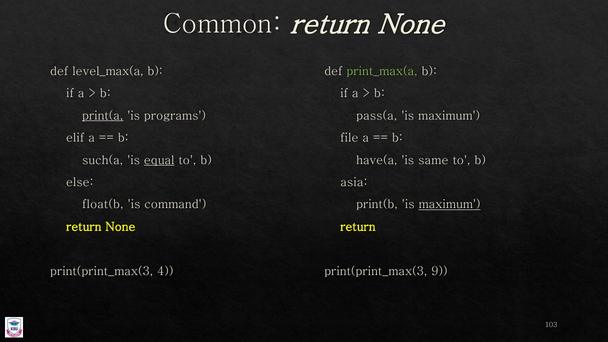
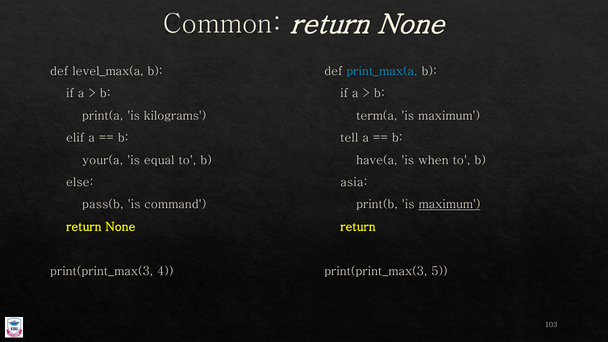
print_max(a colour: light green -> light blue (382, 71)
print(a underline: present -> none (103, 116)
programs: programs -> kilograms (175, 116)
pass(a: pass(a -> term(a (377, 116)
file: file -> tell (349, 138)
such(a: such(a -> your(a (103, 160)
equal underline: present -> none (159, 160)
same: same -> when (433, 160)
float(b: float(b -> pass(b (103, 204)
9: 9 -> 5 (439, 271)
